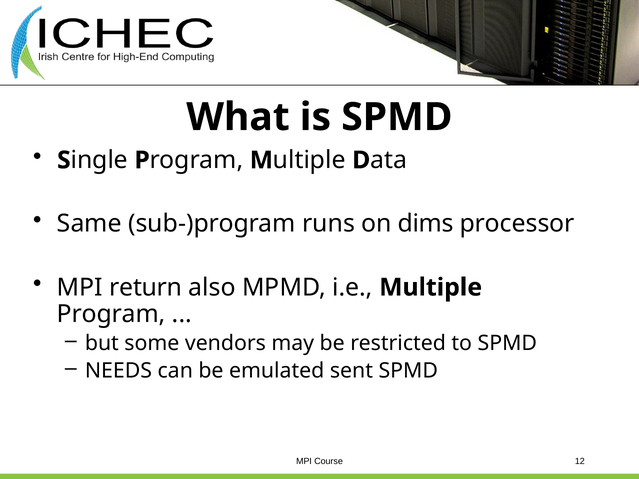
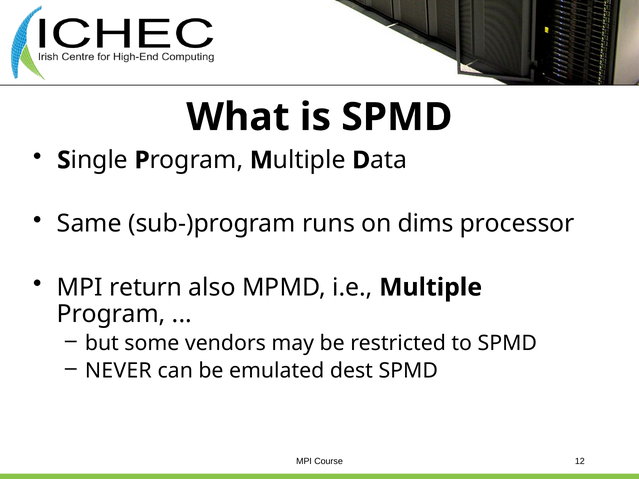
NEEDS: NEEDS -> NEVER (118, 371)
sent: sent -> dest (351, 371)
